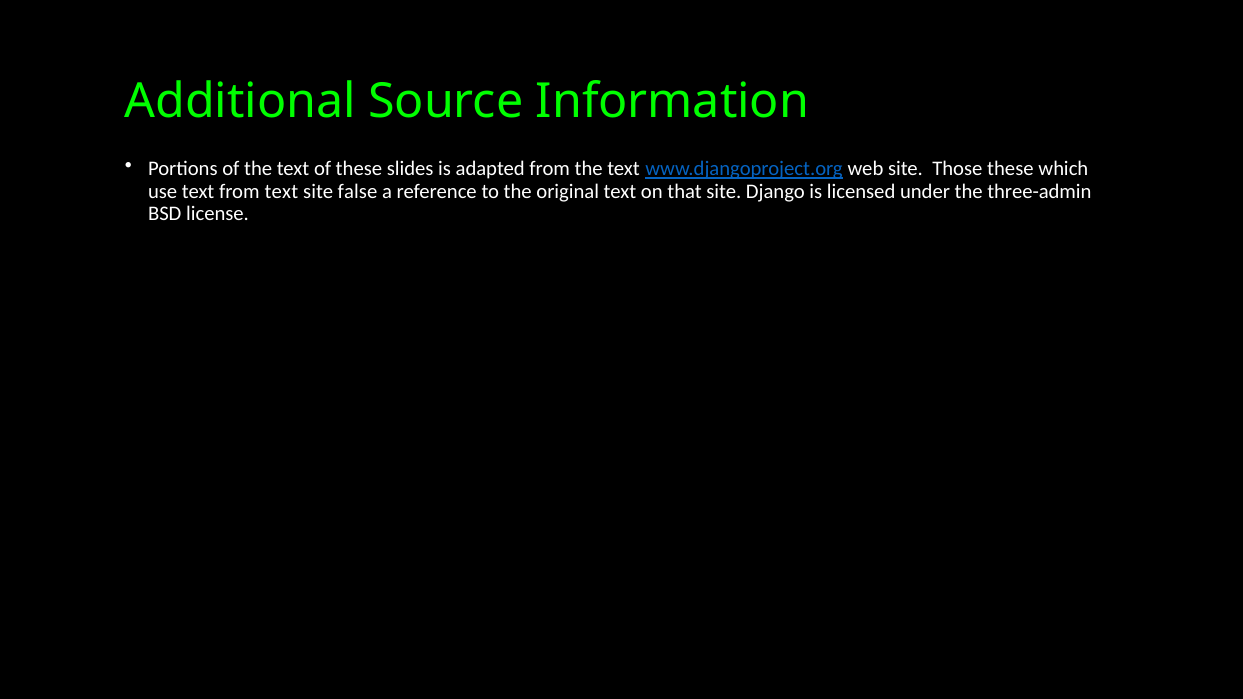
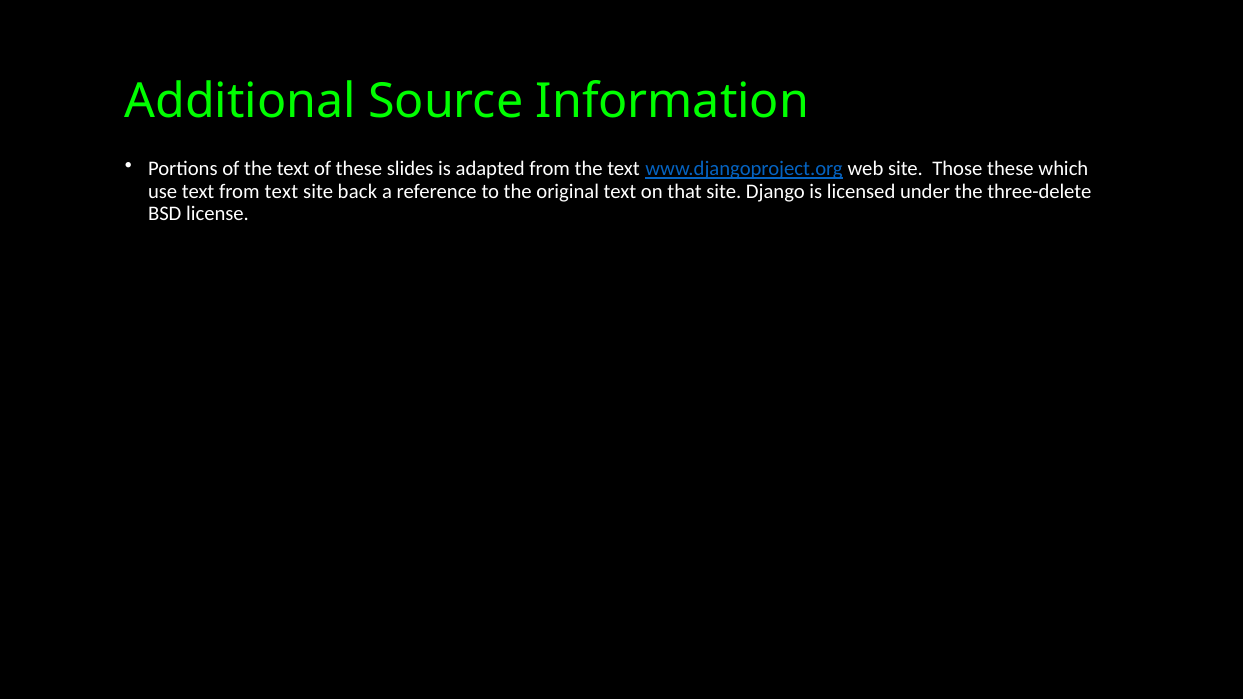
false: false -> back (357, 191)
three-admin: three-admin -> three-delete (1039, 191)
